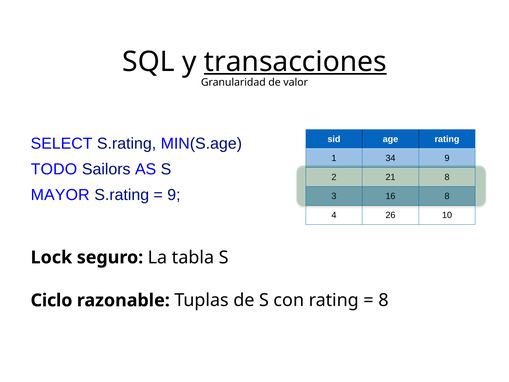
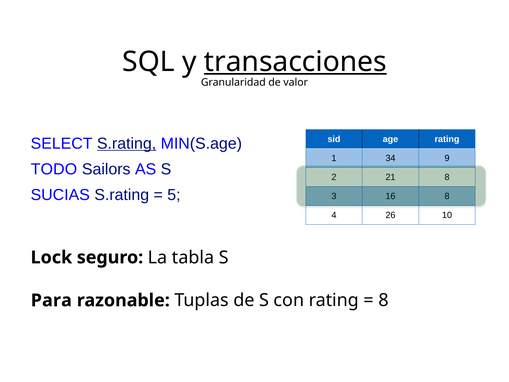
S.rating underline: none -> present (127, 143)
MAYOR: MAYOR -> SUCIAS (60, 195)
9: 9 -> 5 (174, 195)
Ciclo: Ciclo -> Para (51, 300)
